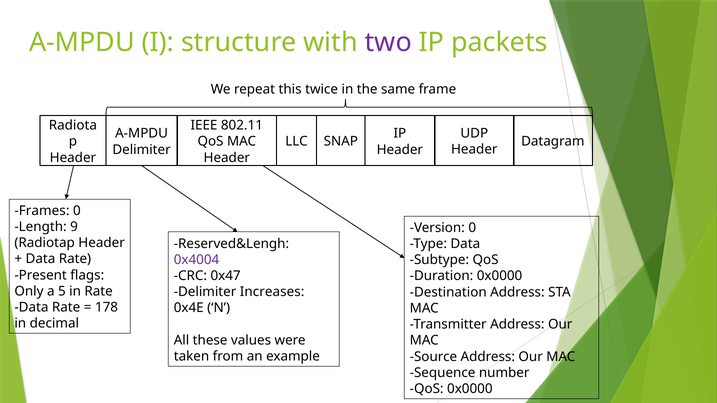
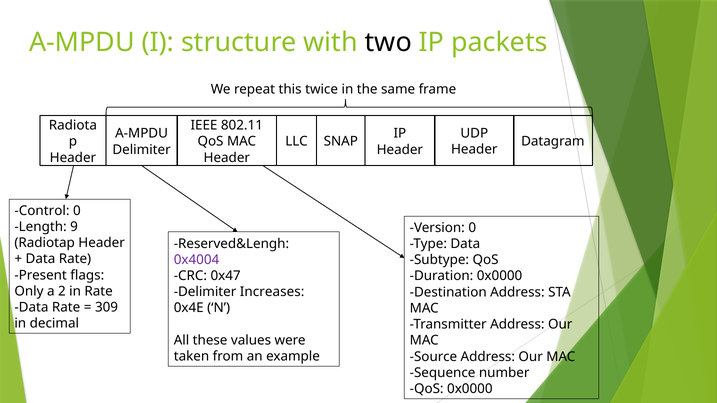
two colour: purple -> black (388, 42)
Frames: Frames -> Control (42, 211)
5: 5 -> 2 (62, 291)
178: 178 -> 309 (107, 308)
